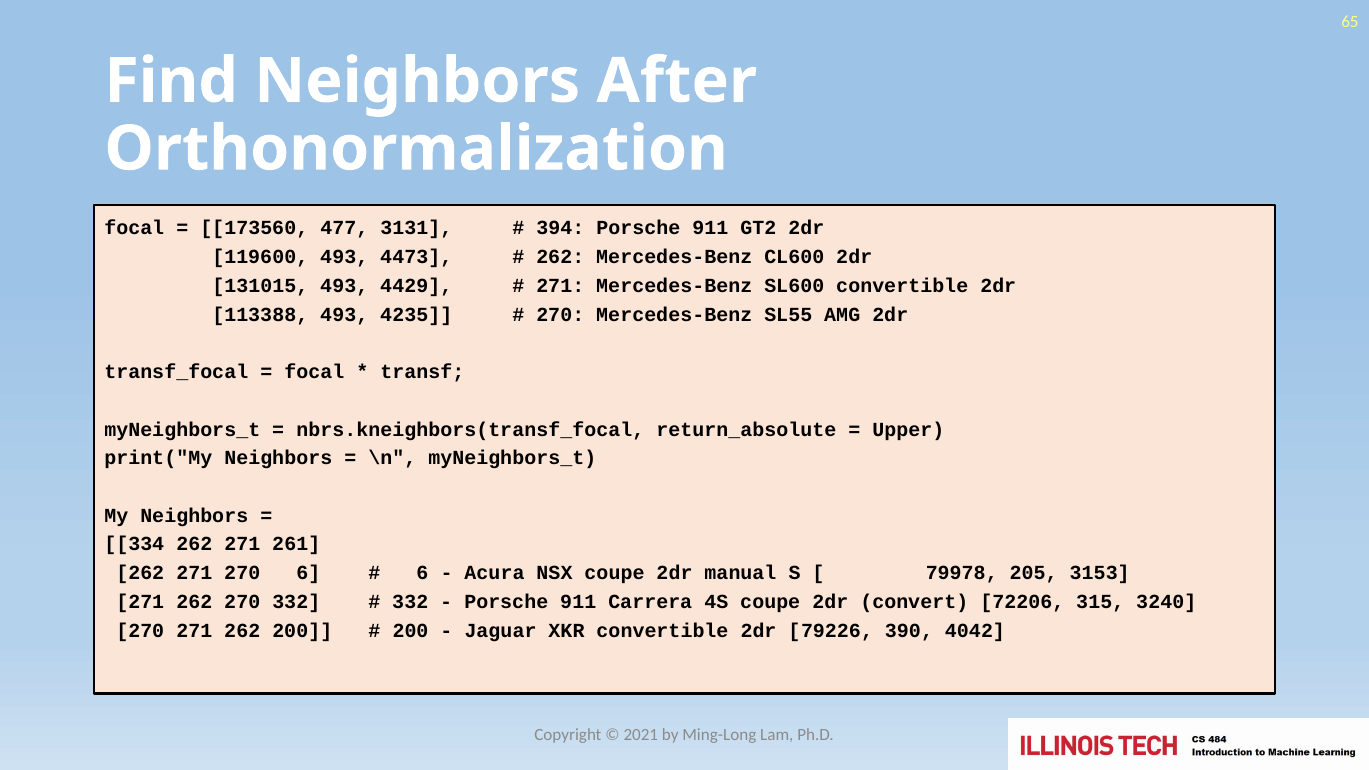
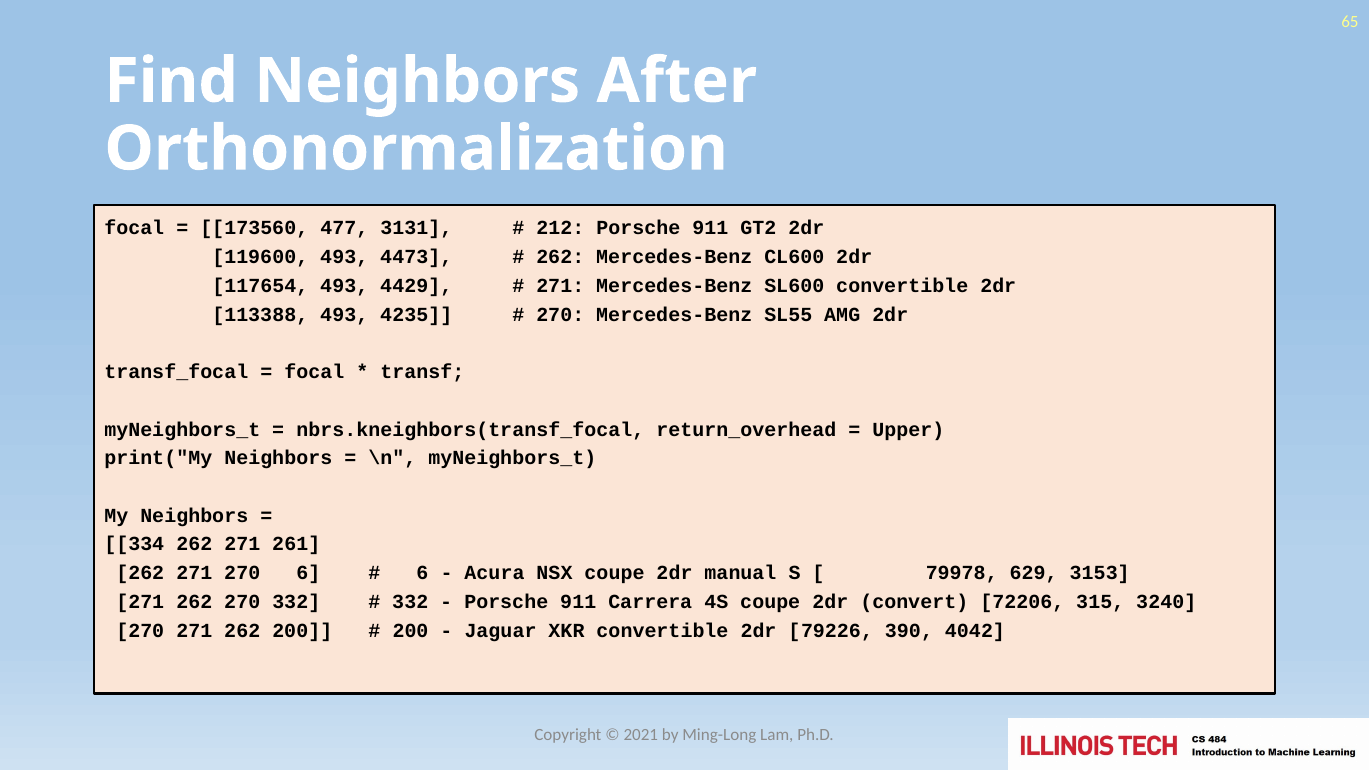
394: 394 -> 212 (560, 228)
131015: 131015 -> 117654 (260, 286)
return_absolute: return_absolute -> return_overhead (746, 429)
205: 205 -> 629 (1034, 573)
